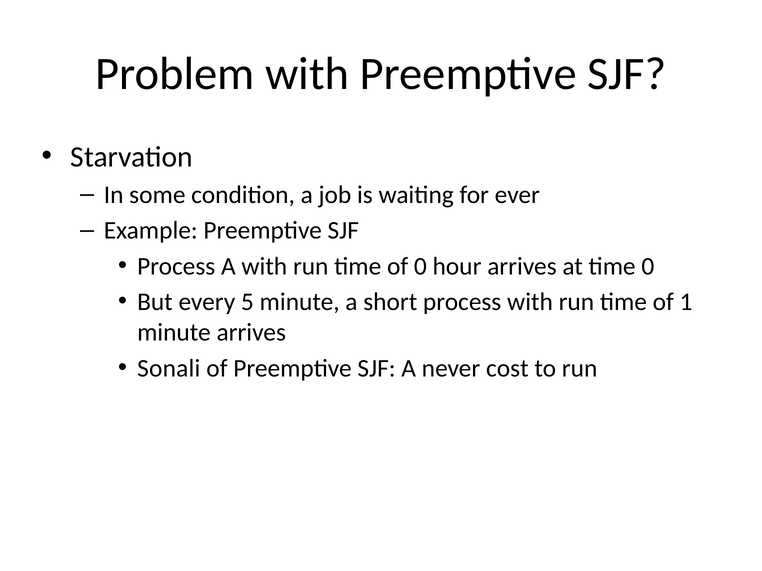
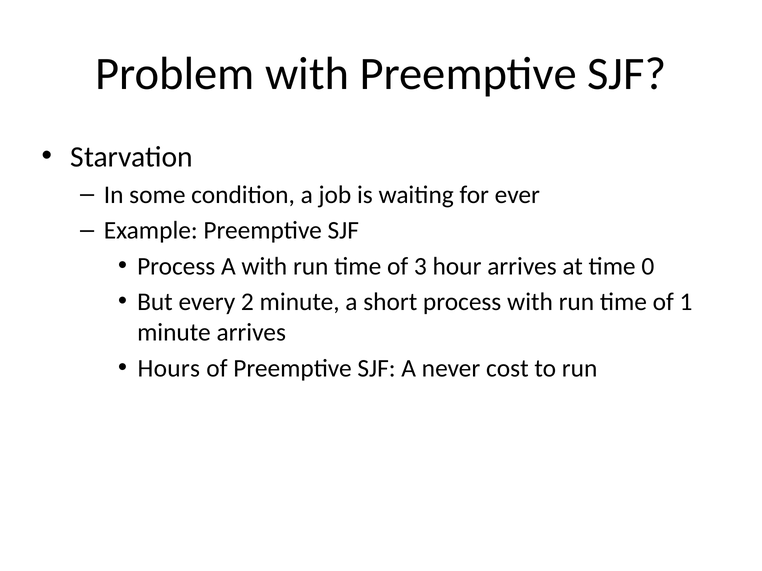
of 0: 0 -> 3 (420, 267)
5: 5 -> 2 (247, 302)
Sonali: Sonali -> Hours (169, 369)
